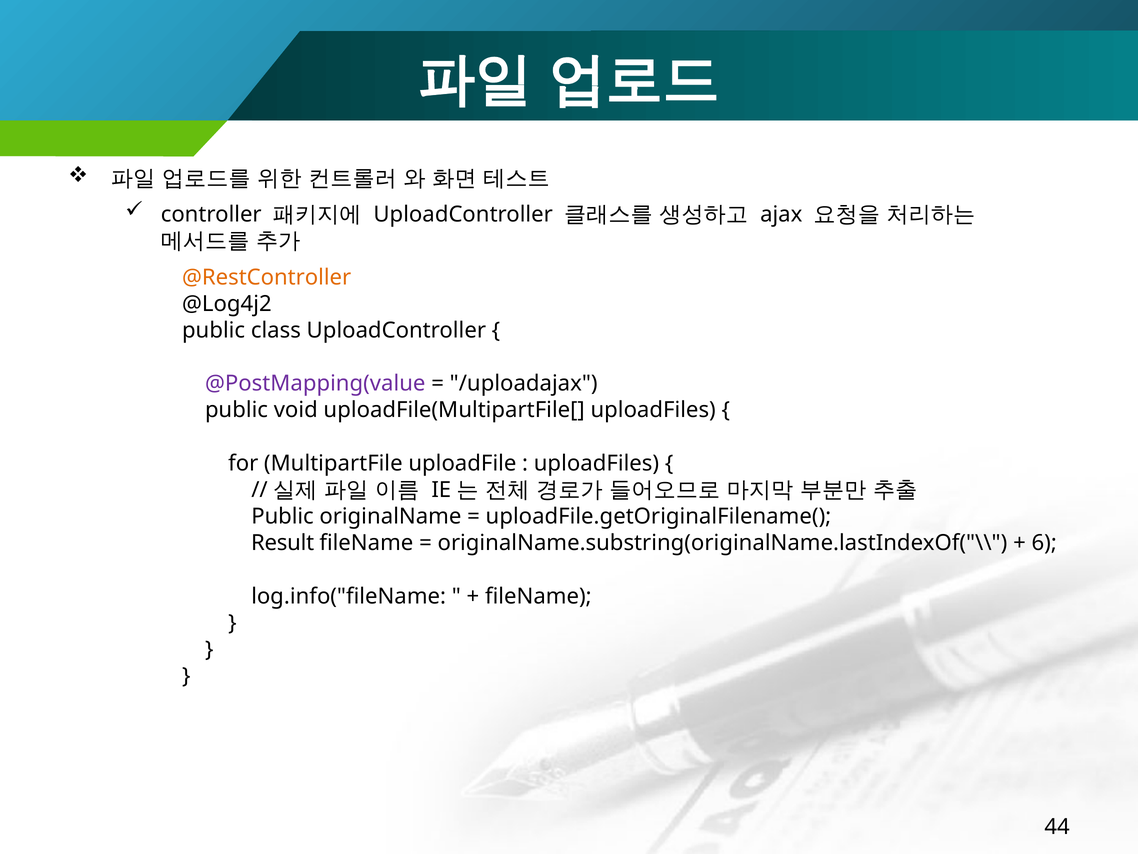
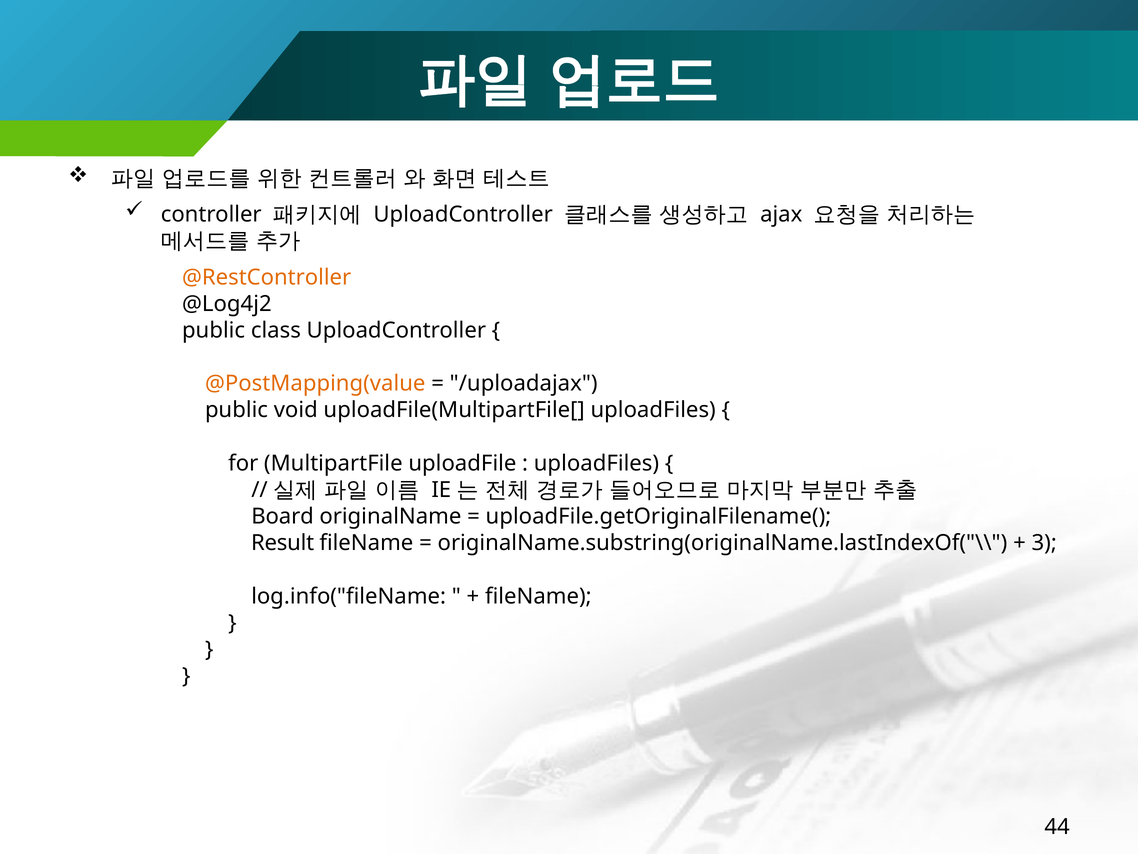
@PostMapping(value colour: purple -> orange (315, 383)
Public: Public -> Board (283, 516)
6: 6 -> 3 (1044, 543)
